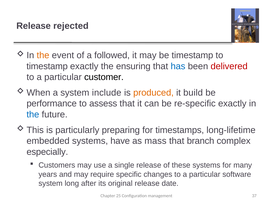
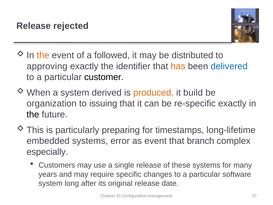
be timestamp: timestamp -> distributed (192, 55)
timestamp: timestamp -> approving (47, 66)
ensuring: ensuring -> identifier (133, 66)
has colour: blue -> orange (178, 66)
delivered colour: red -> blue (229, 66)
include: include -> derived (107, 93)
performance: performance -> organization (52, 103)
assess: assess -> issuing (103, 103)
the colour: blue -> black (33, 114)
have: have -> error (120, 141)
as mass: mass -> event (156, 141)
